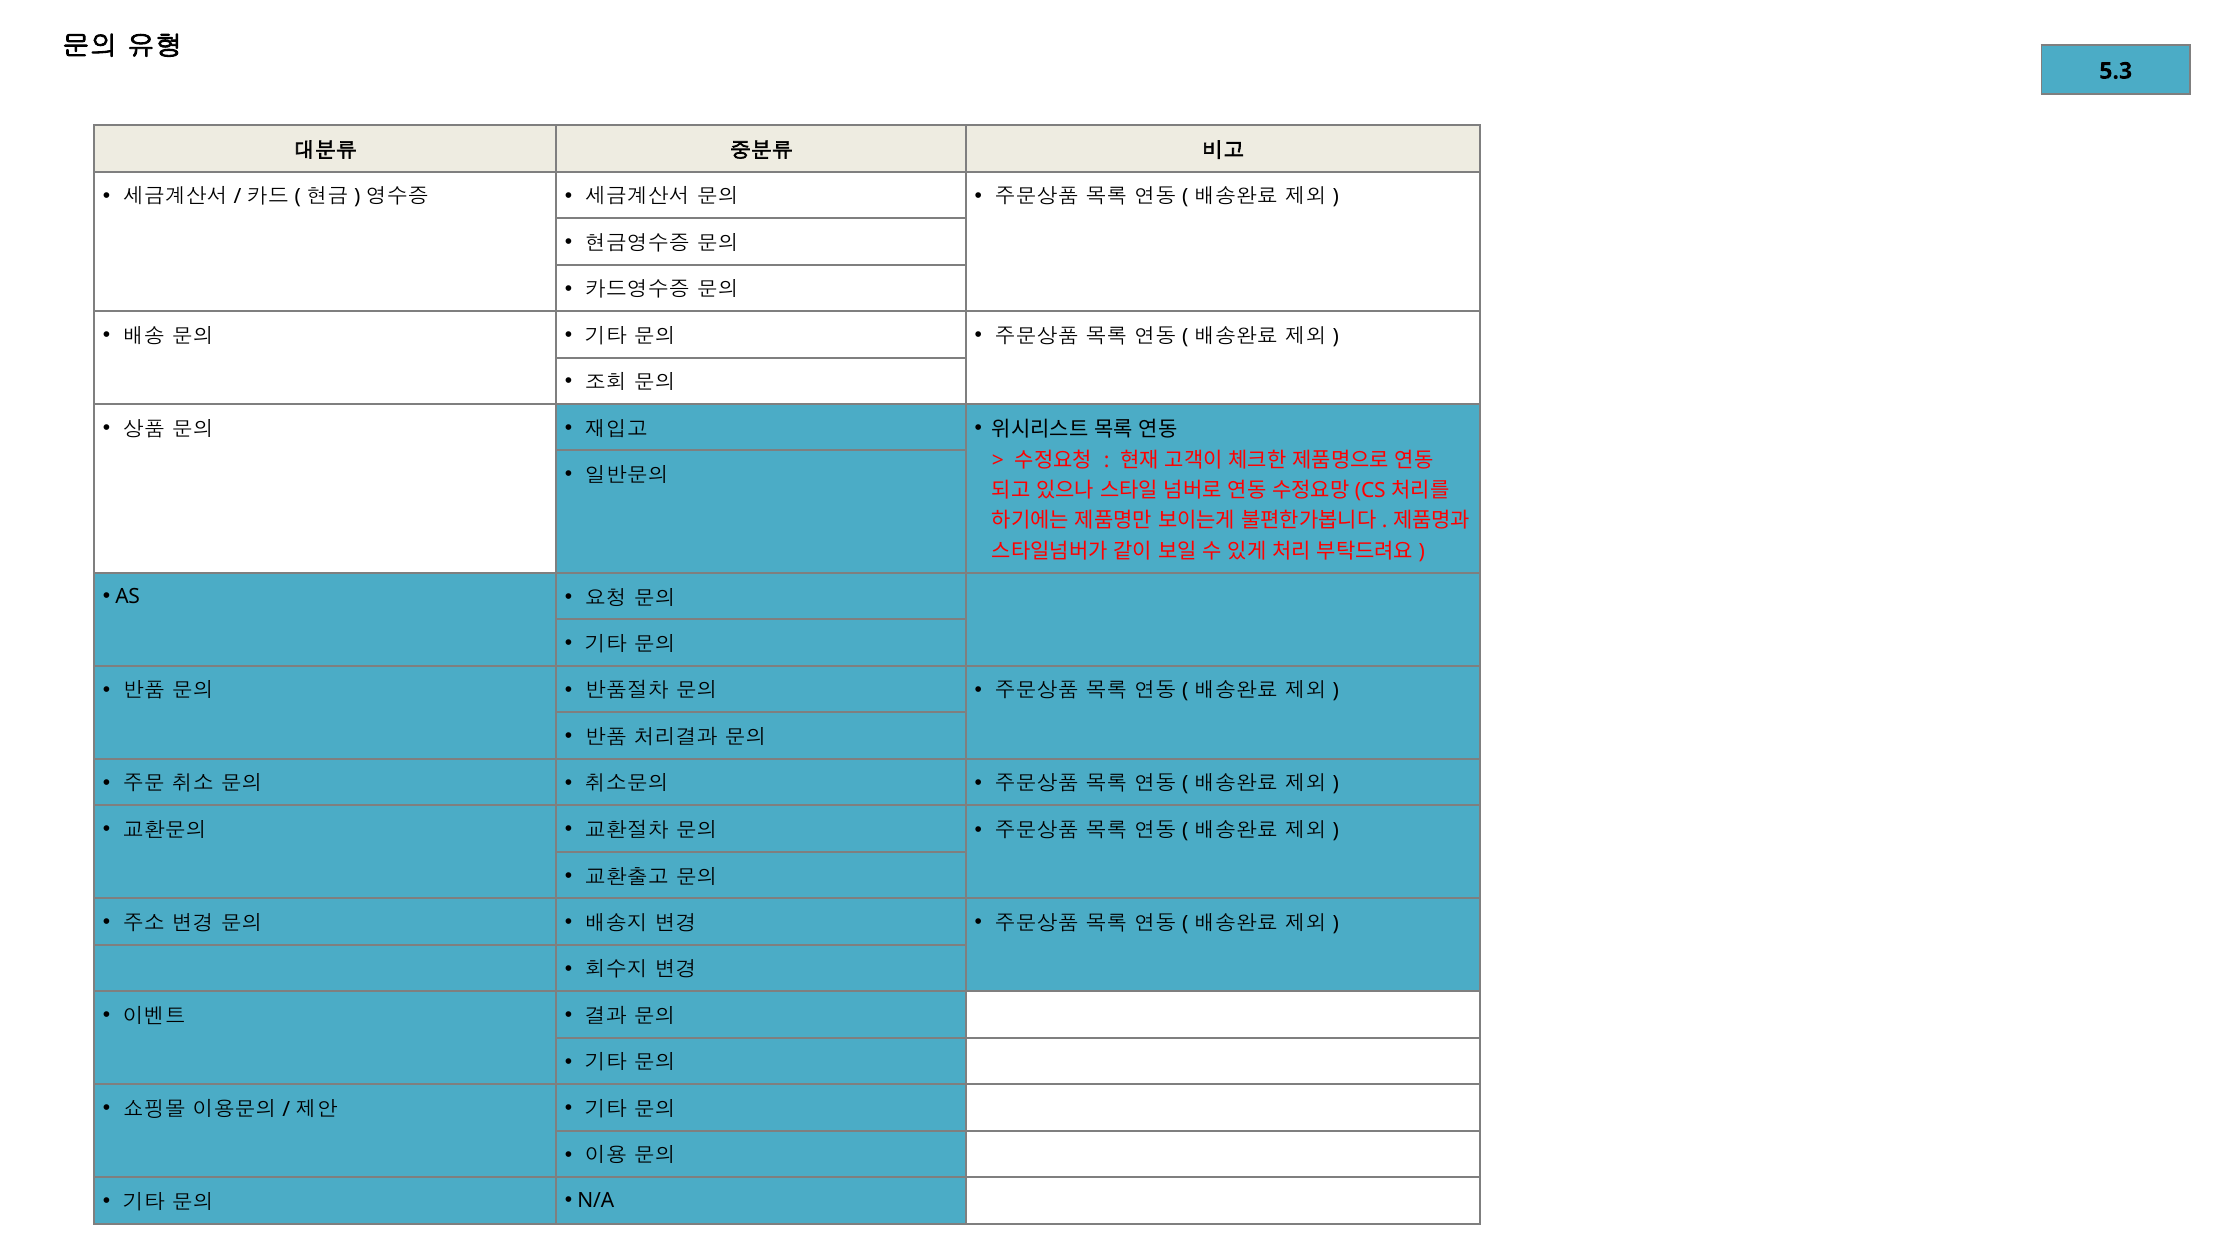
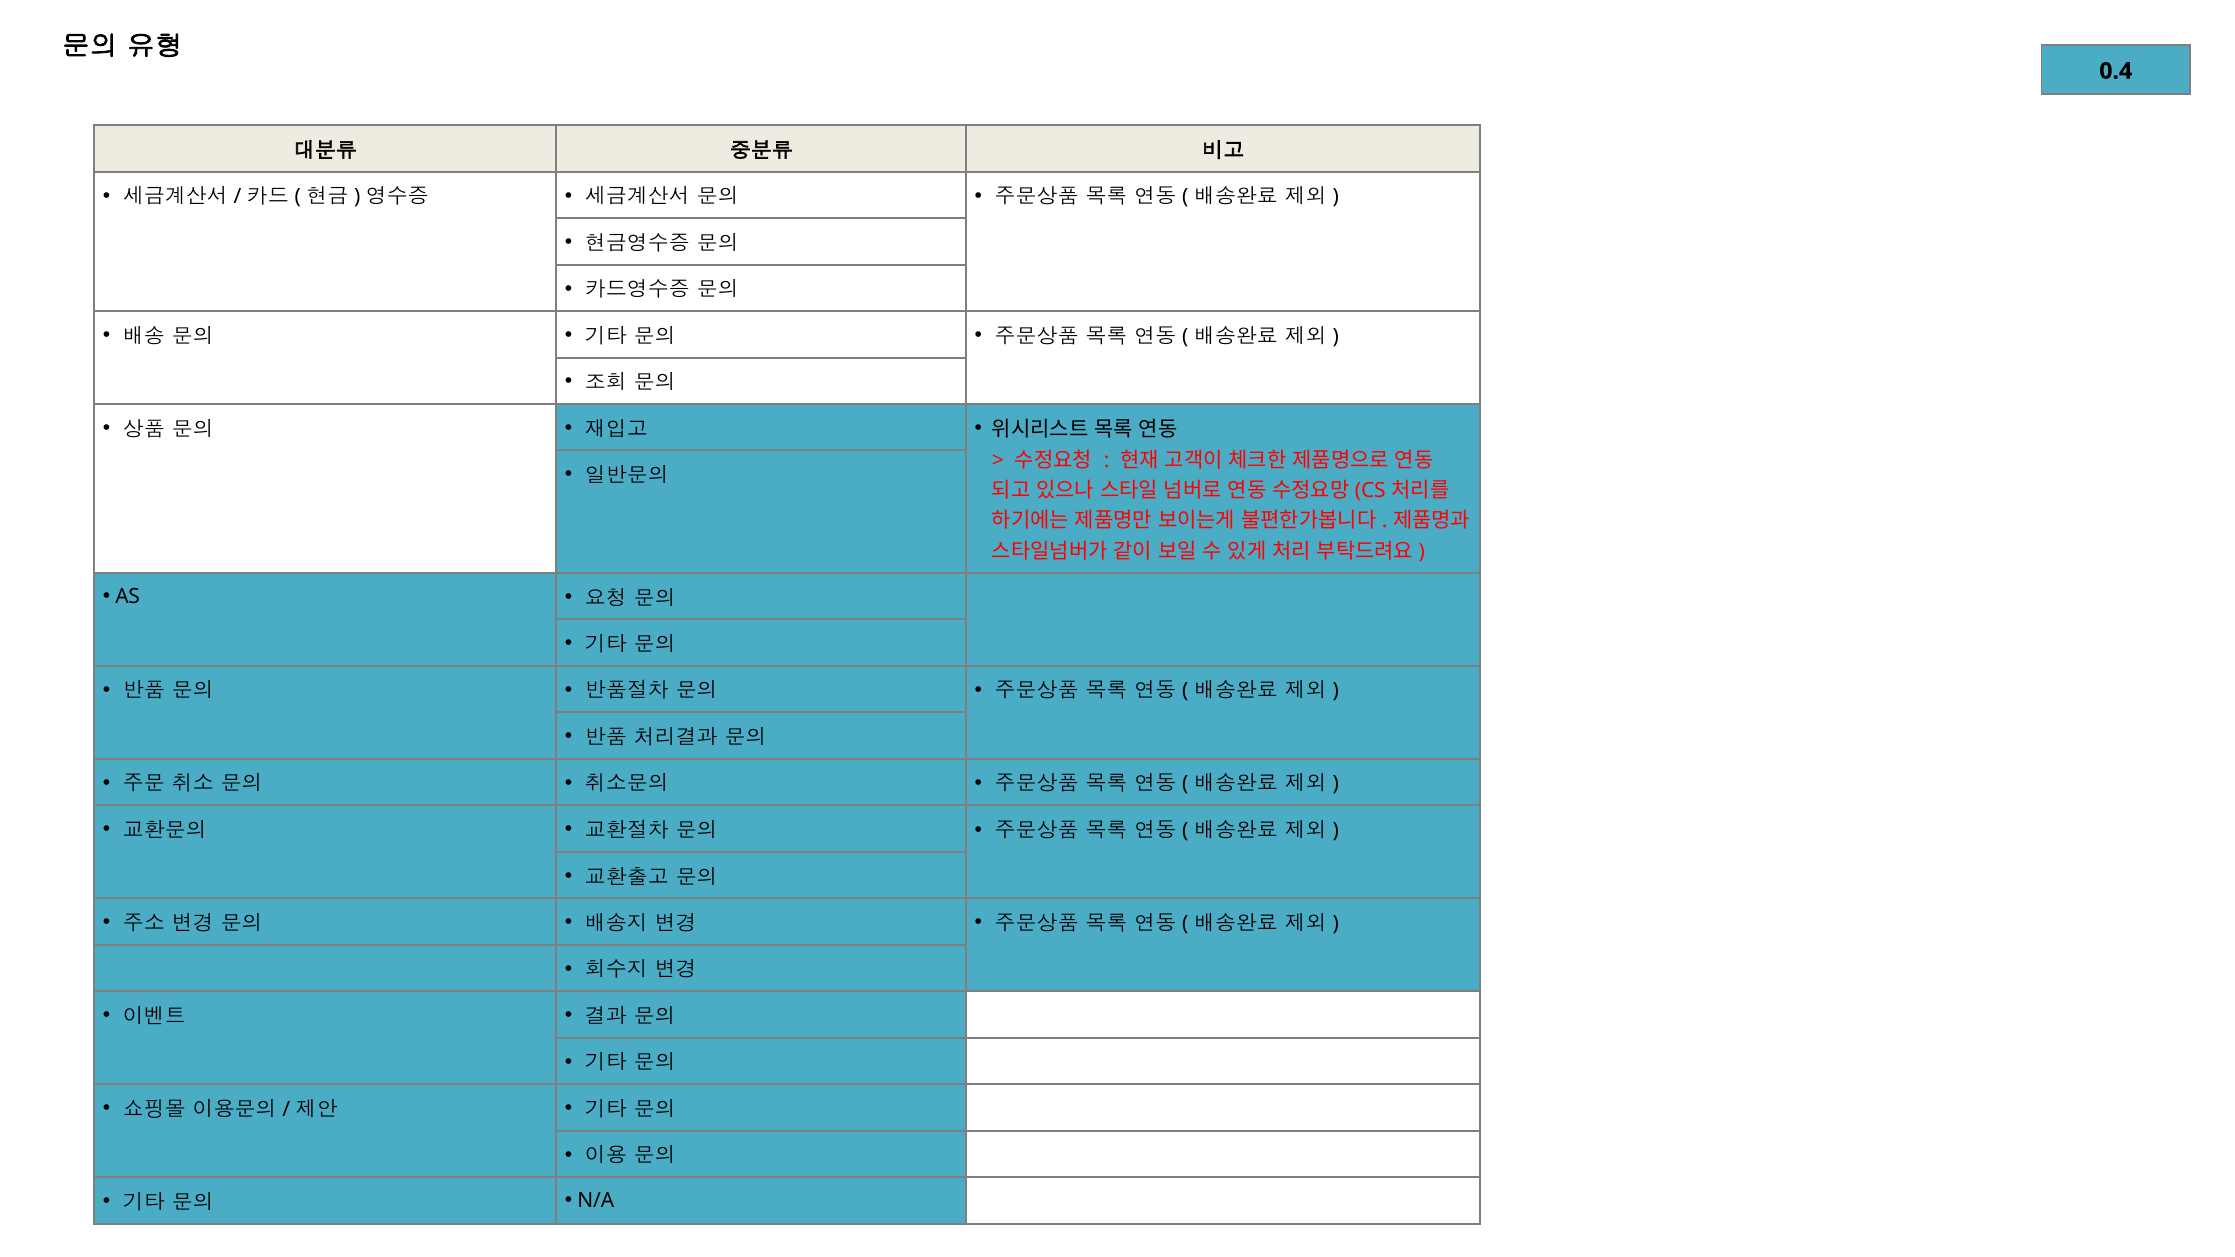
5.3: 5.3 -> 0.4 (2116, 71)
